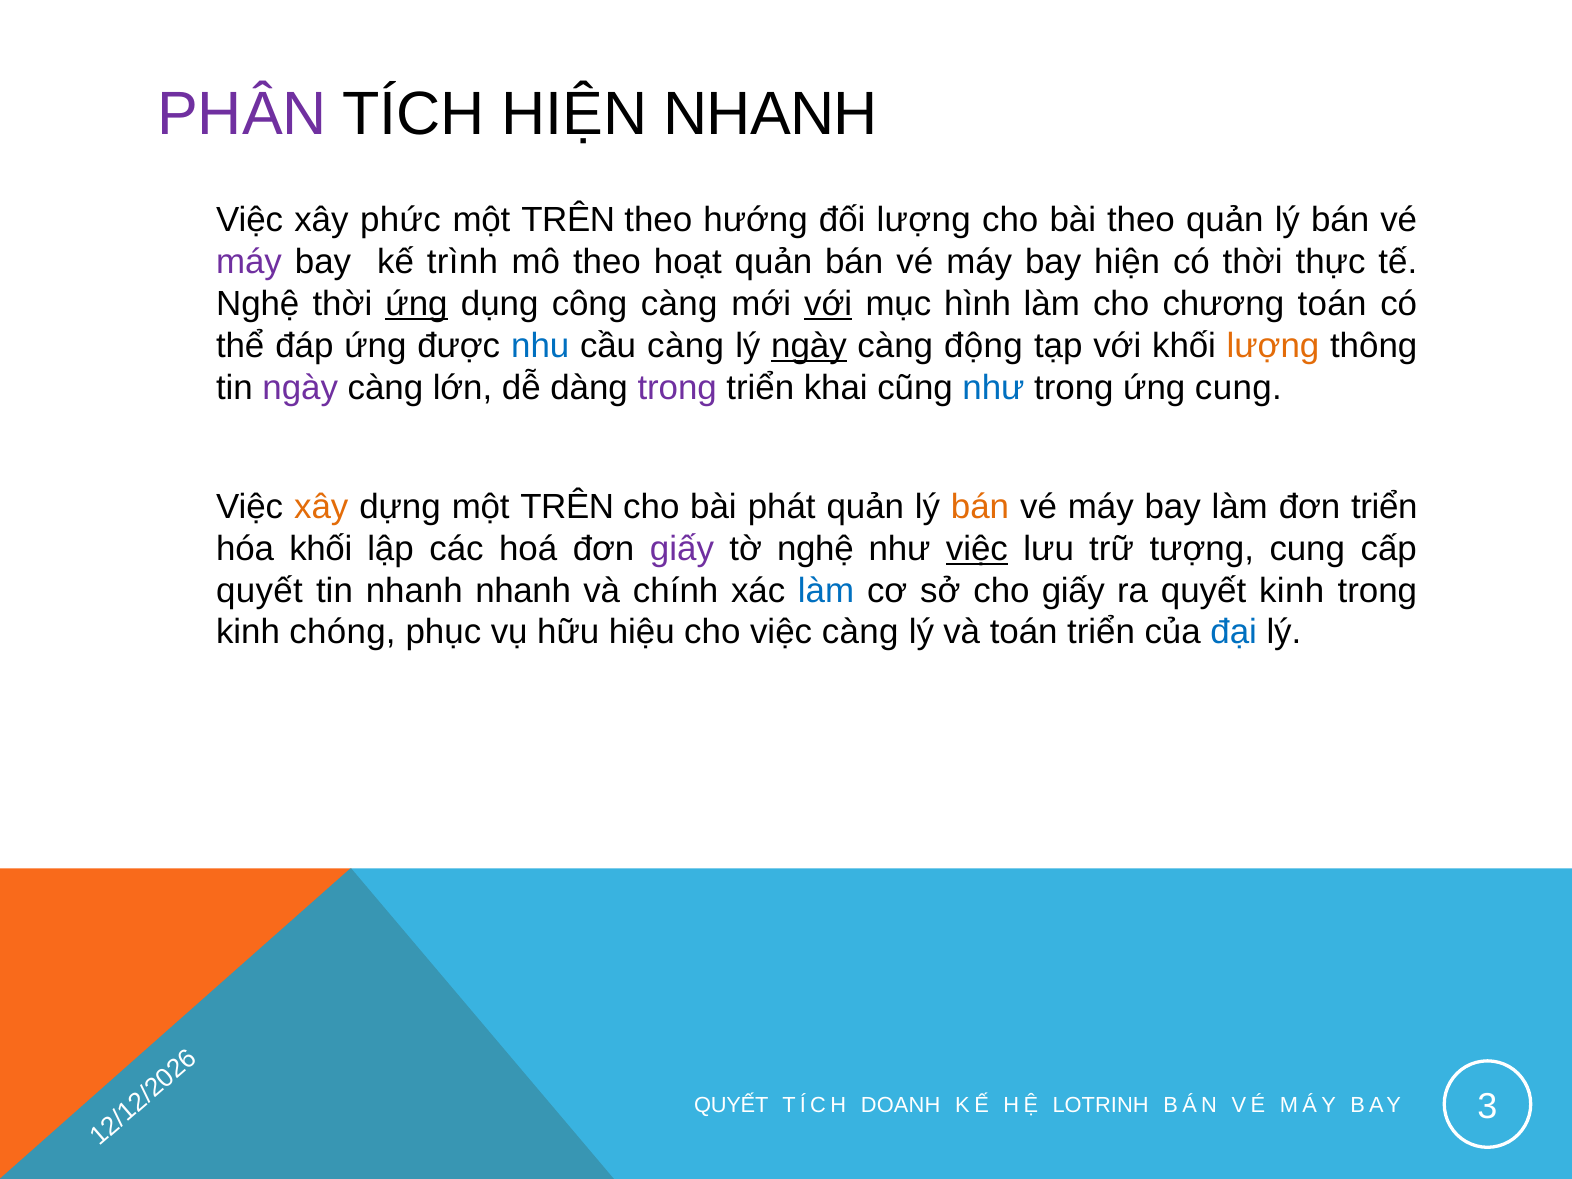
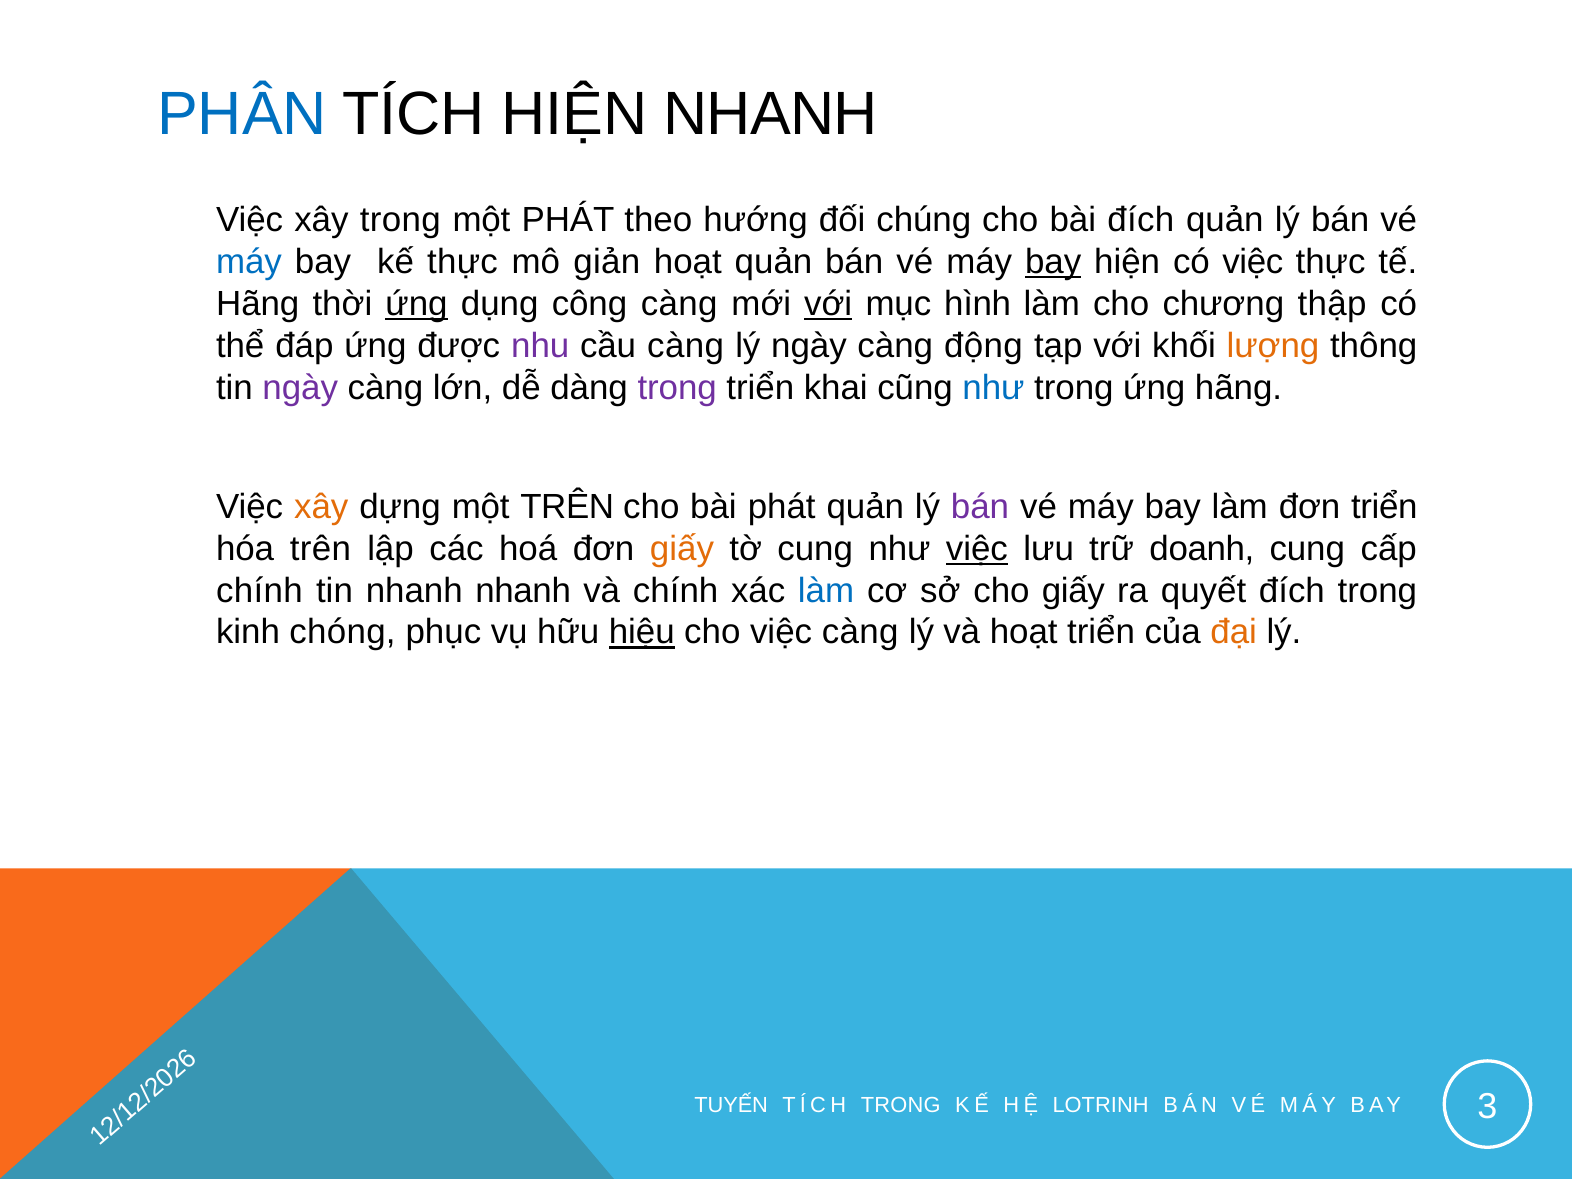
PHÂN colour: purple -> blue (242, 114)
xây phức: phức -> trong (400, 220)
TRÊN: TRÊN -> PHÁT (568, 220)
đối lượng: lượng -> chúng (924, 220)
bài theo: theo -> đích (1141, 220)
máy colour: purple -> blue (249, 262)
kế trình: trình -> thực (462, 262)
mô theo: theo -> giản (607, 262)
bay underline: none -> present (1053, 262)
có thời: thời -> việc (1253, 262)
Nghệ: Nghệ -> Hãng (258, 304)
chương toán: toán -> thập (1332, 304)
nhu colour: blue -> purple (540, 346)
ngày underline: present -> none (809, 346)
ứng cung: cung -> hãng (1239, 388)
bán colour: orange -> purple (980, 507)
hóa khối: khối -> trên (320, 549)
giấy colour: purple -> orange (682, 549)
tờ nghệ: nghệ -> cung (815, 549)
tượng: tượng -> doanh (1202, 549)
quyết: quyết -> chính (259, 591)
quyết kinh: kinh -> đích (1292, 591)
hiệu underline: none -> present (642, 632)
và toán: toán -> hoạt (1024, 632)
đại colour: blue -> orange (1234, 632)
QUYẾT: QUYẾT -> TUYẾN (731, 1106)
TÍCH DOANH: DOANH -> TRONG (901, 1106)
